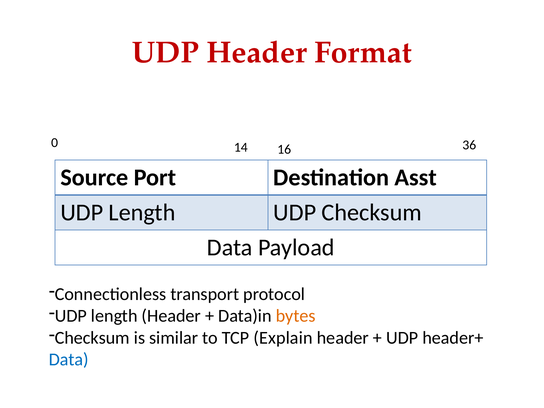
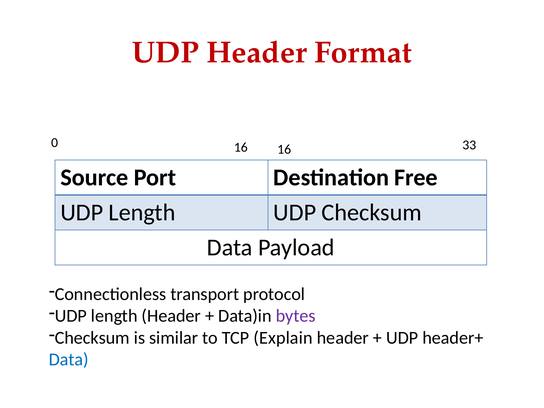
0 14: 14 -> 16 (241, 147)
36: 36 -> 33 (469, 145)
Asst: Asst -> Free (416, 178)
bytes colour: orange -> purple (296, 316)
